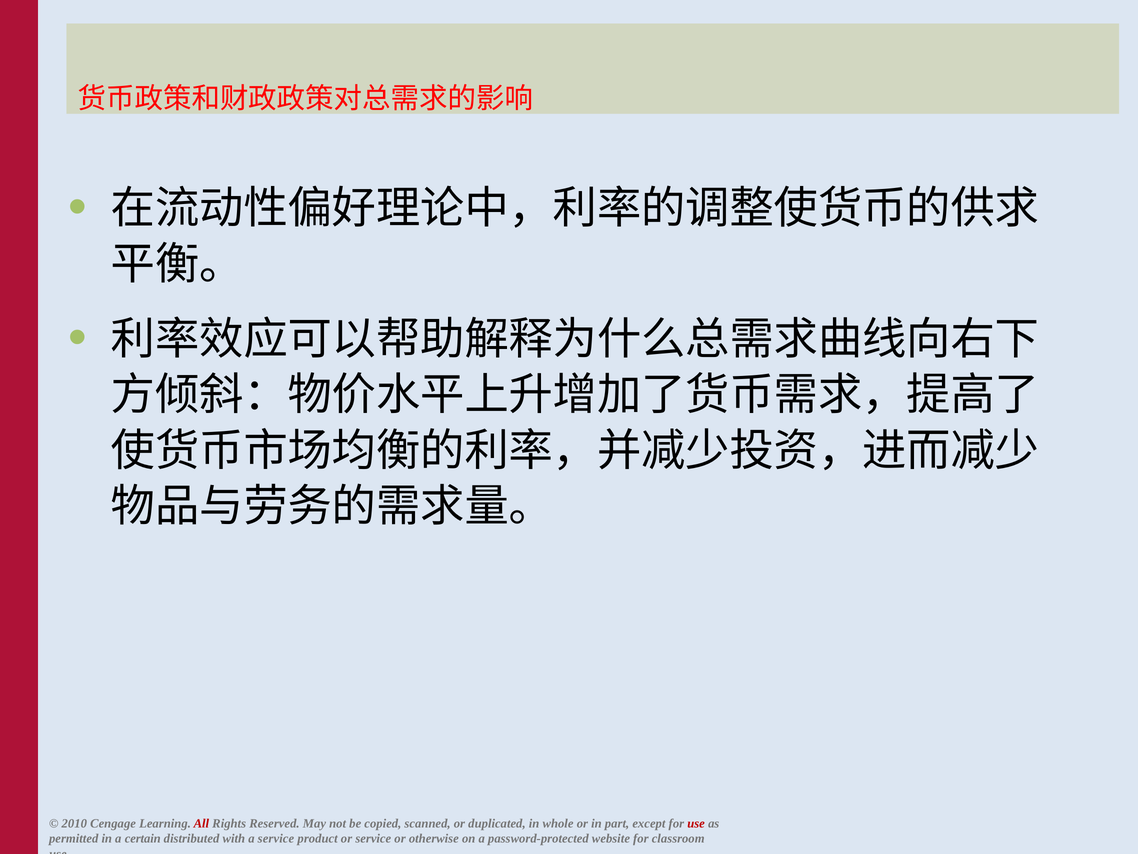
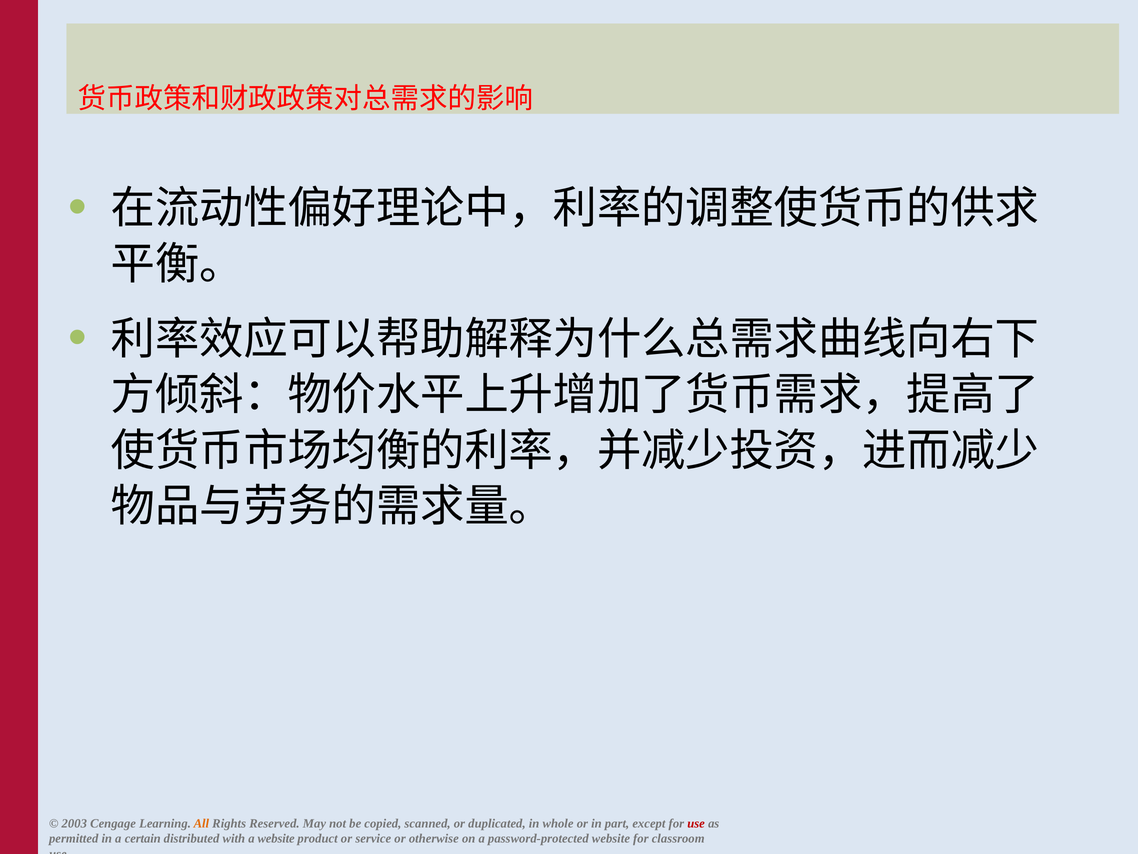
2010: 2010 -> 2003 (74, 823)
All colour: red -> orange (201, 823)
a service: service -> website (276, 838)
